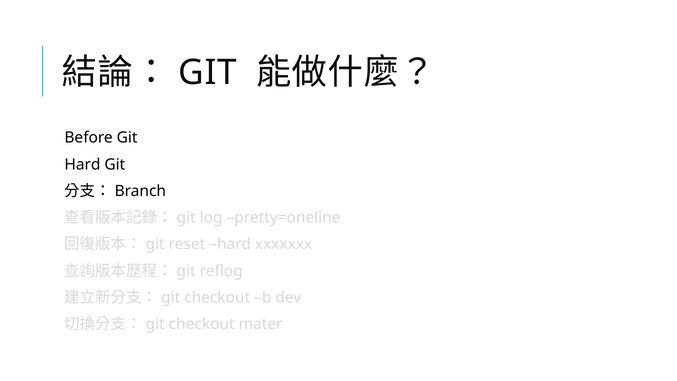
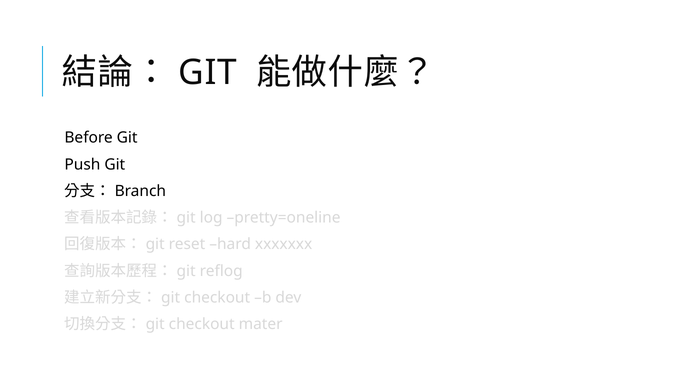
Hard: Hard -> Push (82, 164)
